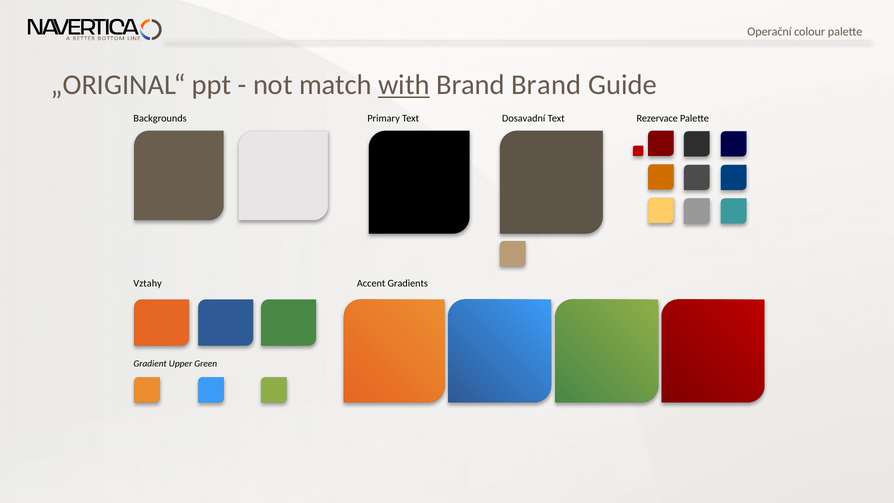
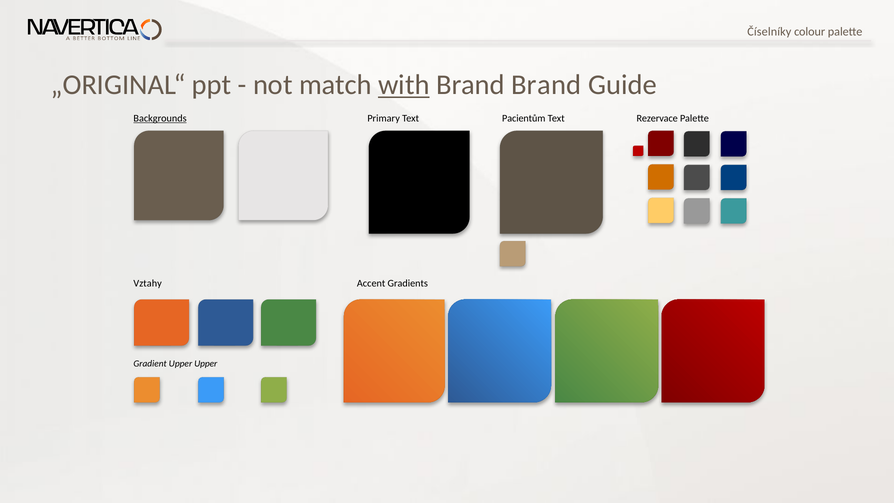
Operační: Operační -> Číselníky (769, 32)
Backgrounds underline: none -> present (160, 118)
Dosavadní: Dosavadní -> Pacientům (524, 118)
Upper Green: Green -> Upper (206, 363)
